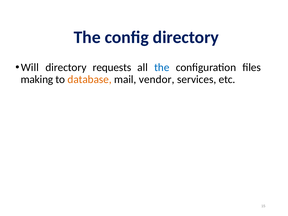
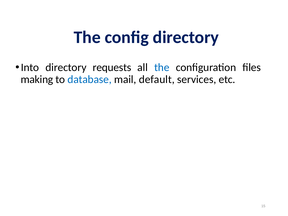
Will: Will -> Into (30, 67)
database colour: orange -> blue (90, 79)
vendor: vendor -> default (157, 79)
